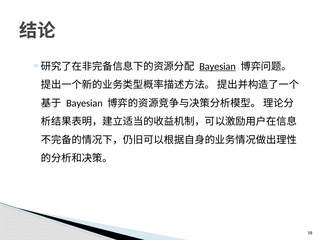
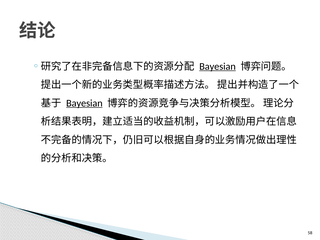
Bayesian underline: none -> present (84, 103)
